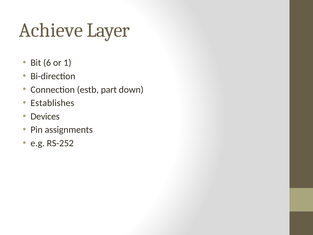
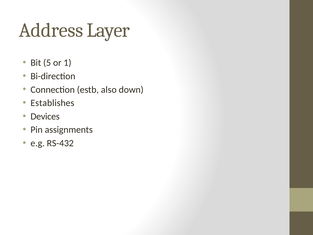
Achieve: Achieve -> Address (51, 30)
6: 6 -> 5 (47, 63)
part: part -> also (109, 90)
RS-252: RS-252 -> RS-432 (60, 143)
